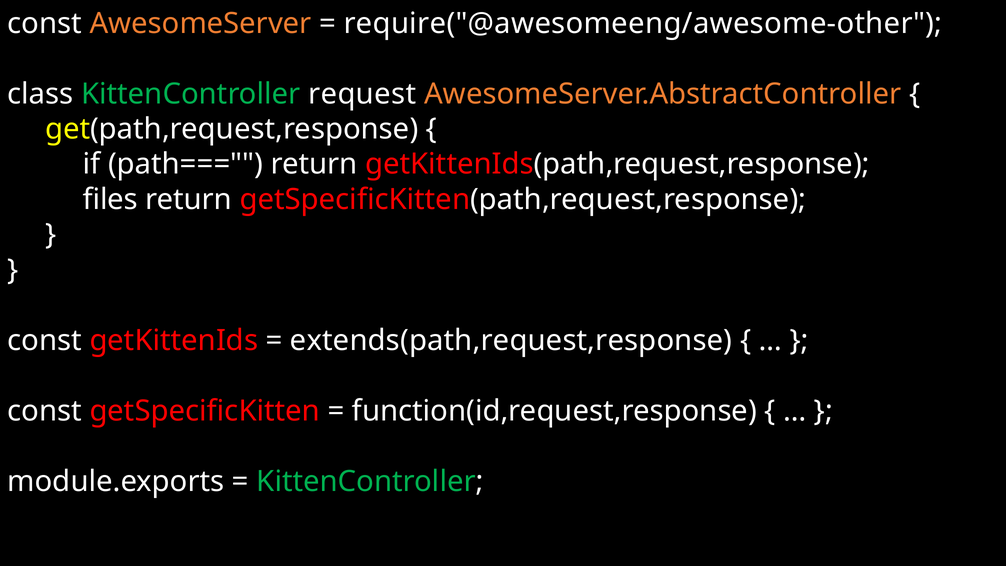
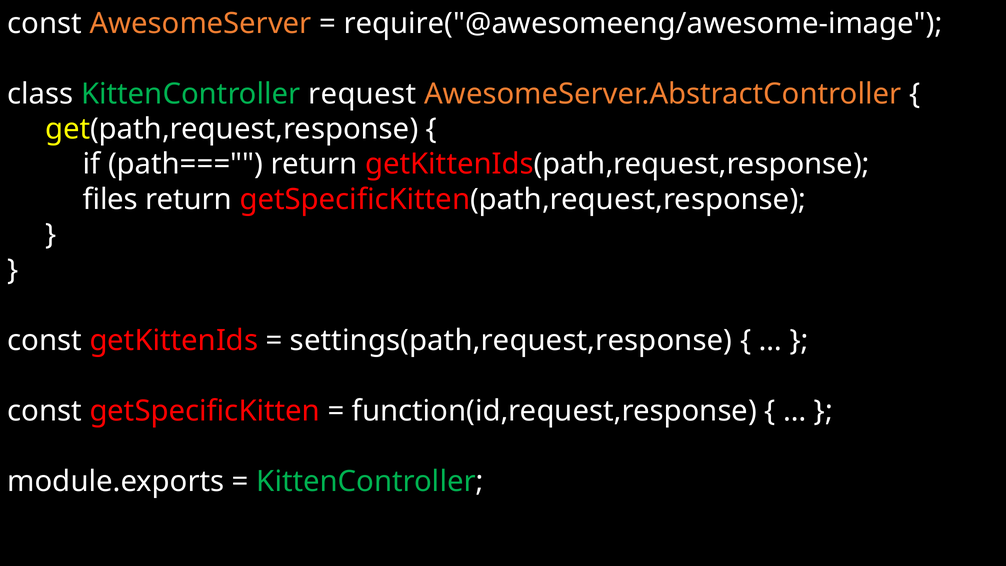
require("@awesomeeng/awesome-other: require("@awesomeeng/awesome-other -> require("@awesomeeng/awesome-image (643, 23)
extends(path,request,response: extends(path,request,response -> settings(path,request,response (511, 340)
